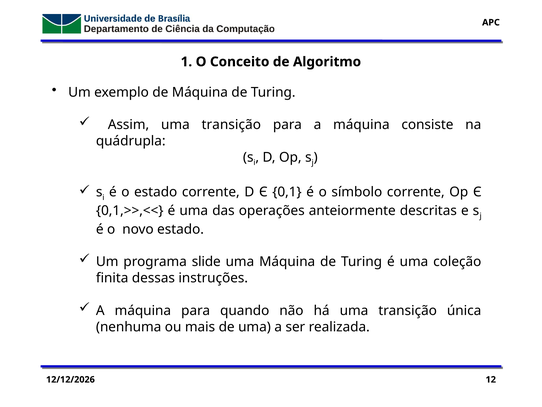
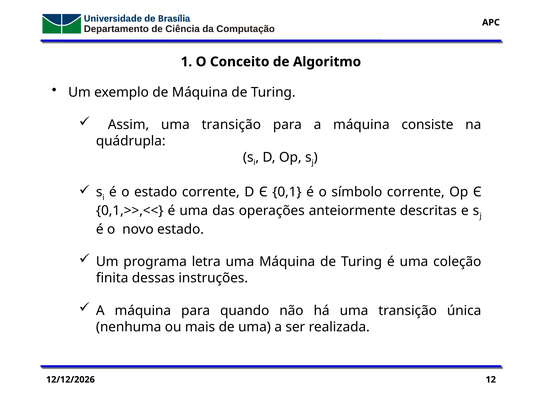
slide: slide -> letra (206, 261)
